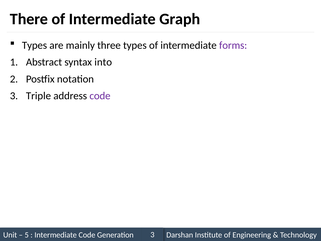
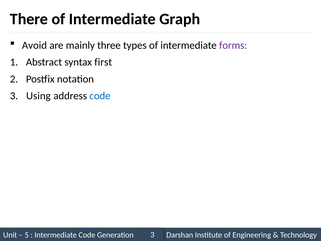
Types: Types -> Avoid (34, 45)
into: into -> first (103, 62)
Triple: Triple -> Using (38, 96)
code colour: purple -> blue (100, 96)
